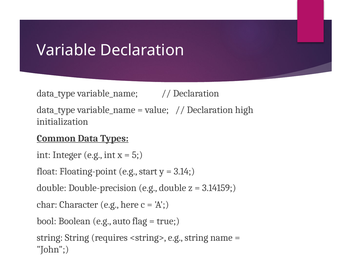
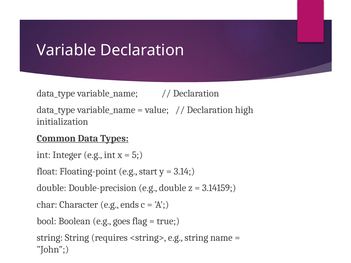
here: here -> ends (130, 205)
auto: auto -> goes (122, 221)
